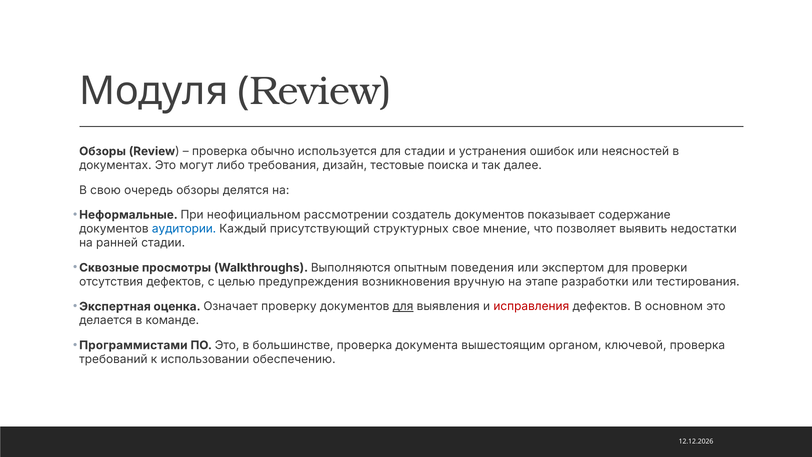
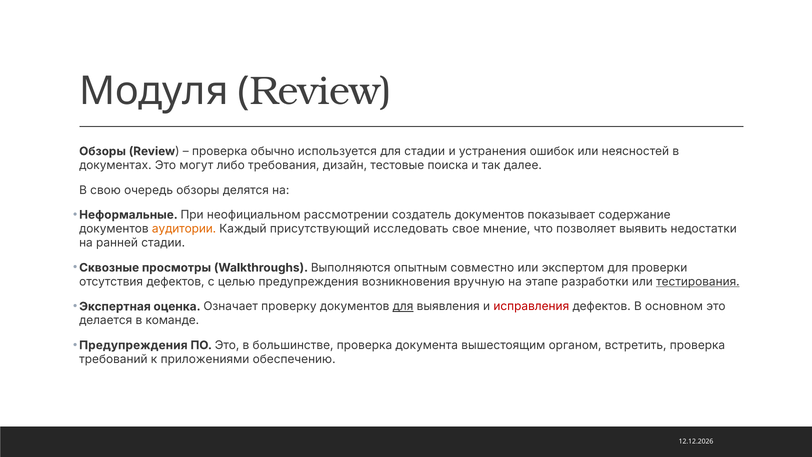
аудитории colour: blue -> orange (184, 229)
структурных: структурных -> исследовать (411, 229)
поведения: поведения -> совместно (482, 268)
тестирования underline: none -> present (698, 282)
Программистами: Программистами -> Предупреждения (133, 345)
ключевой: ключевой -> встретить (636, 345)
использовании: использовании -> приложениями (205, 359)
